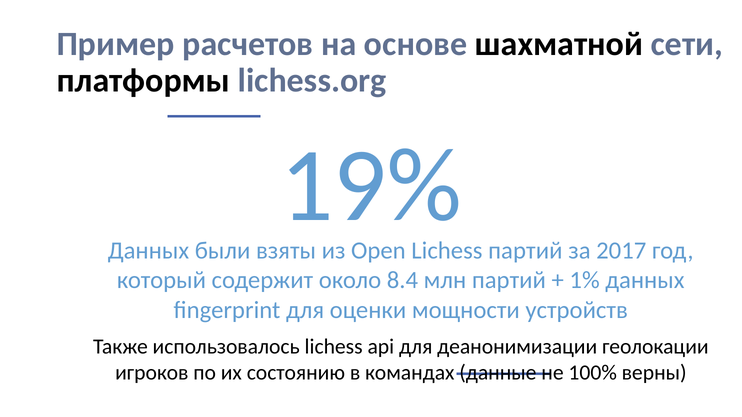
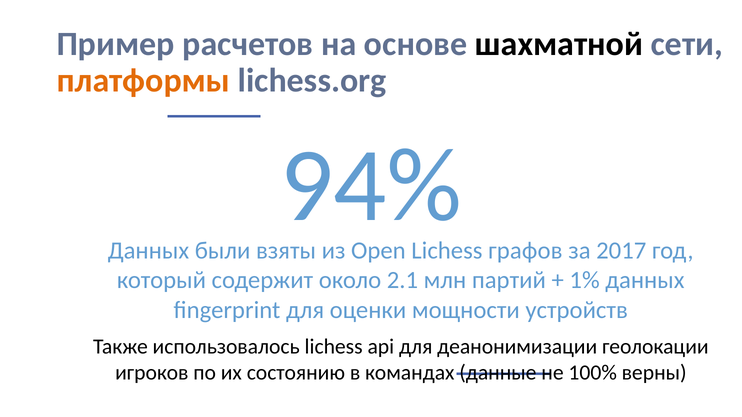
платформы colour: black -> orange (143, 81)
19%: 19% -> 94% (371, 186)
Lichess партий: партий -> графов (525, 251)
8.4: 8.4 -> 2.1 (402, 281)
